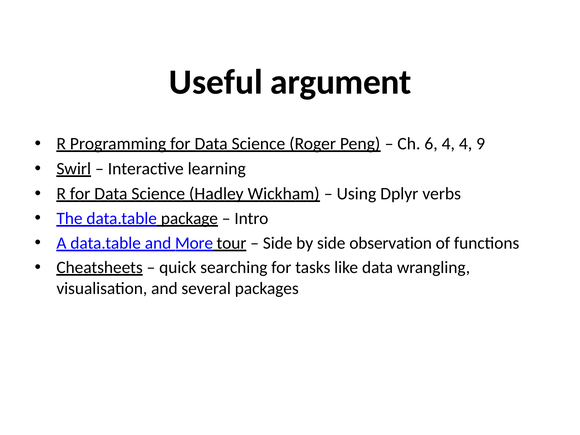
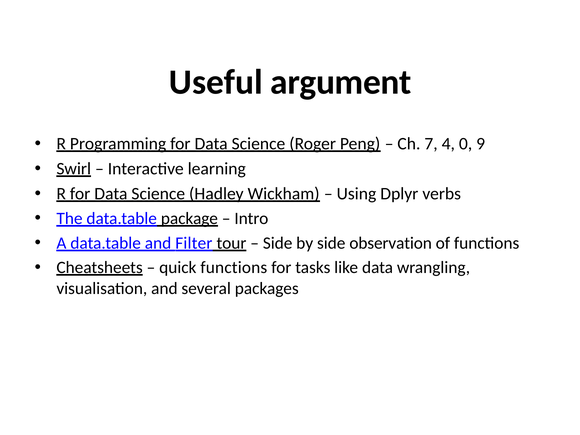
6: 6 -> 7 (431, 144)
4 4: 4 -> 0 (466, 144)
More: More -> Filter (194, 243)
quick searching: searching -> functions (234, 268)
